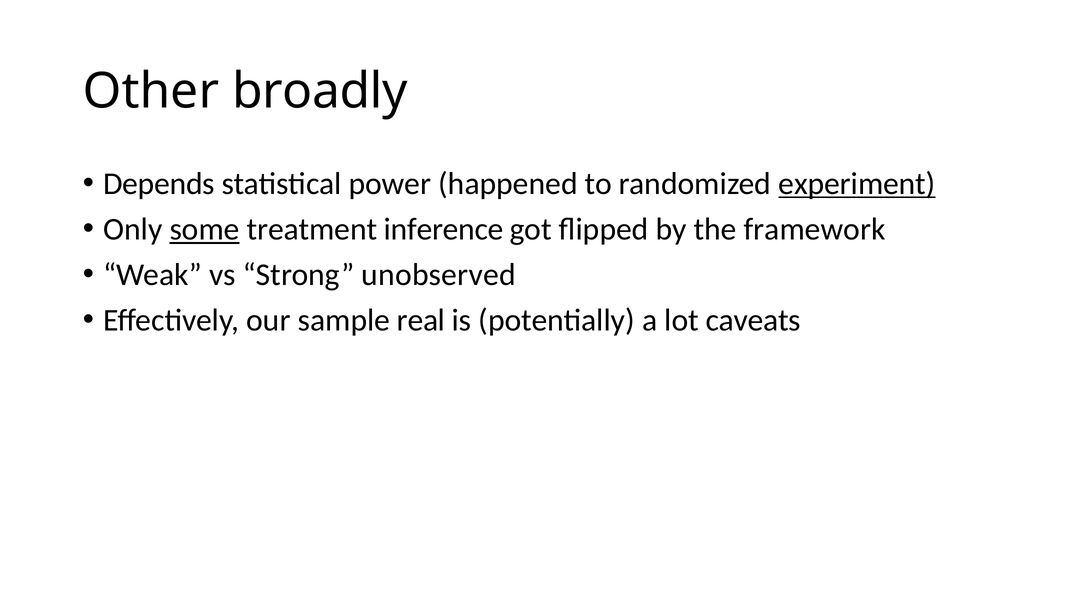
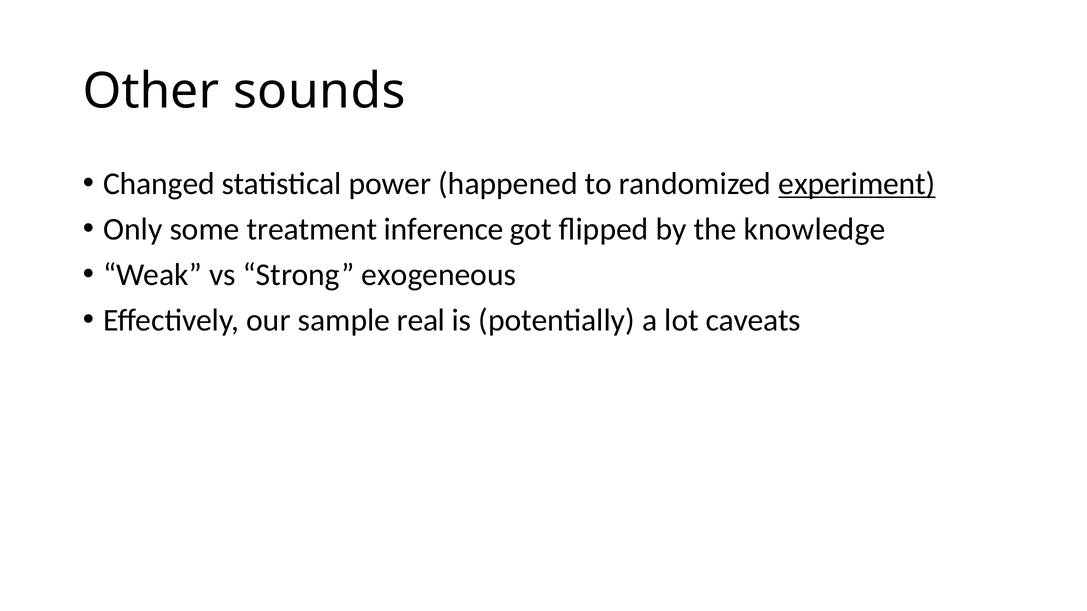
broadly: broadly -> sounds (319, 91)
Depends: Depends -> Changed (159, 184)
some underline: present -> none (205, 229)
framework: framework -> knowledge (815, 229)
unobserved: unobserved -> exogeneous (439, 275)
